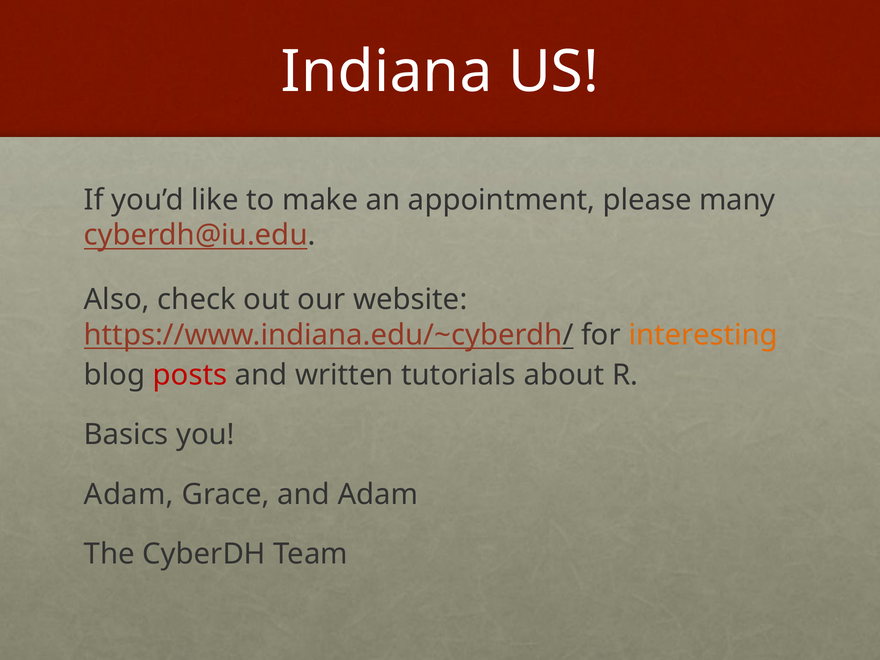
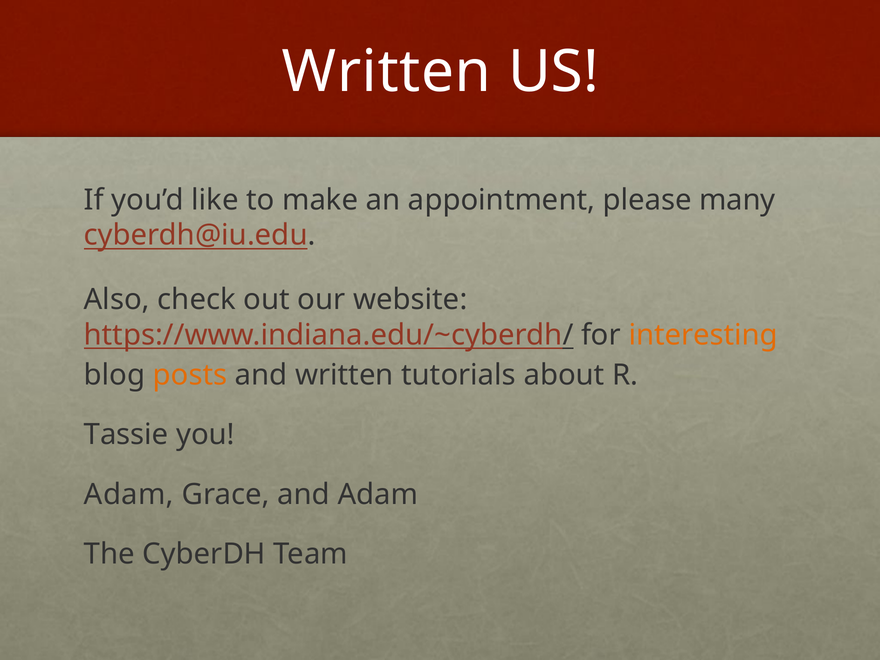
Indiana: Indiana -> Written (386, 72)
posts colour: red -> orange (190, 375)
Basics: Basics -> Tassie (126, 435)
